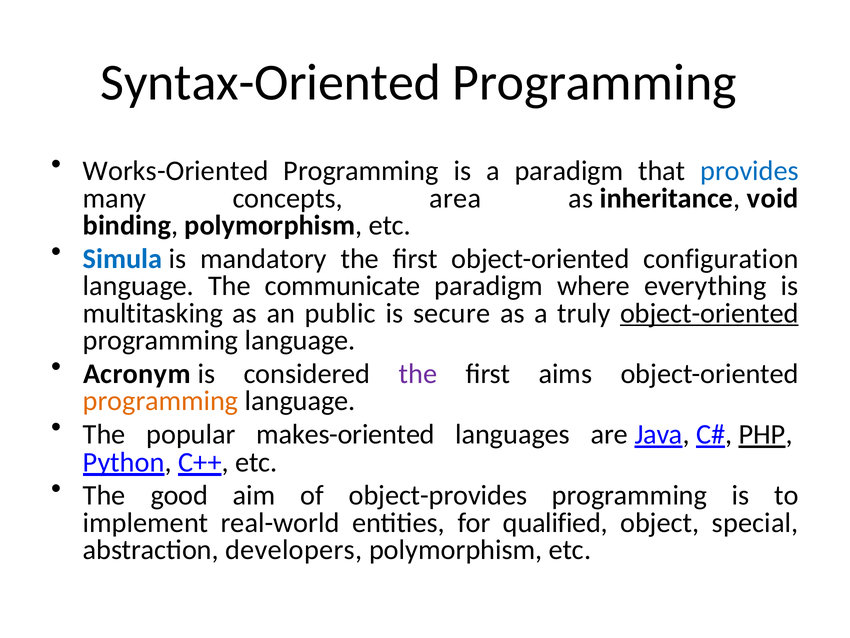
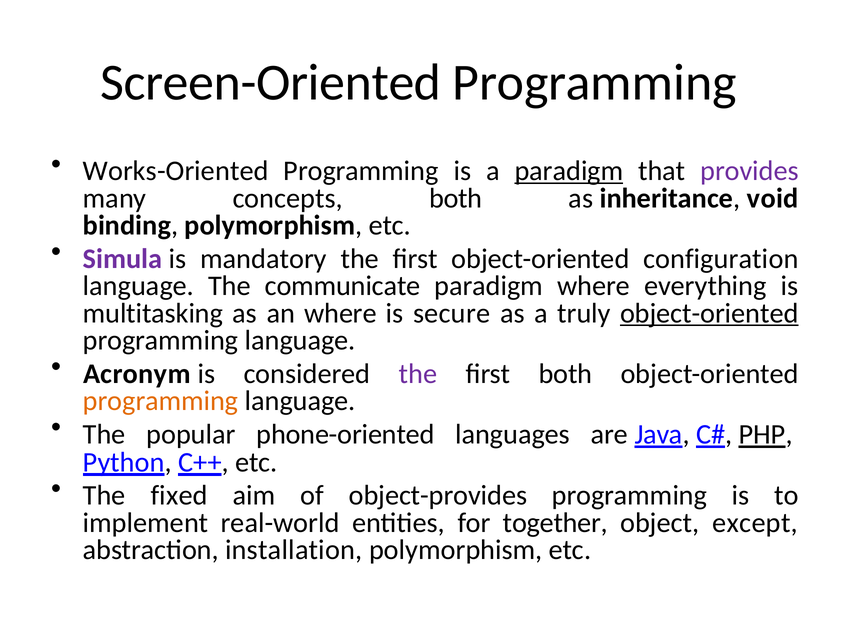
Syntax-Oriented: Syntax-Oriented -> Screen-Oriented (271, 82)
paradigm underline: none -> present (569, 171)
provides colour: blue -> purple (749, 171)
concepts area: area -> both (456, 198)
Simula colour: blue -> purple (123, 258)
an public: public -> where (341, 313)
first aims: aims -> both (565, 373)
makes-oriented: makes-oriented -> phone-oriented (346, 434)
good: good -> fixed (179, 495)
qualified: qualified -> together (555, 522)
special: special -> except (755, 522)
developers: developers -> installation (294, 550)
